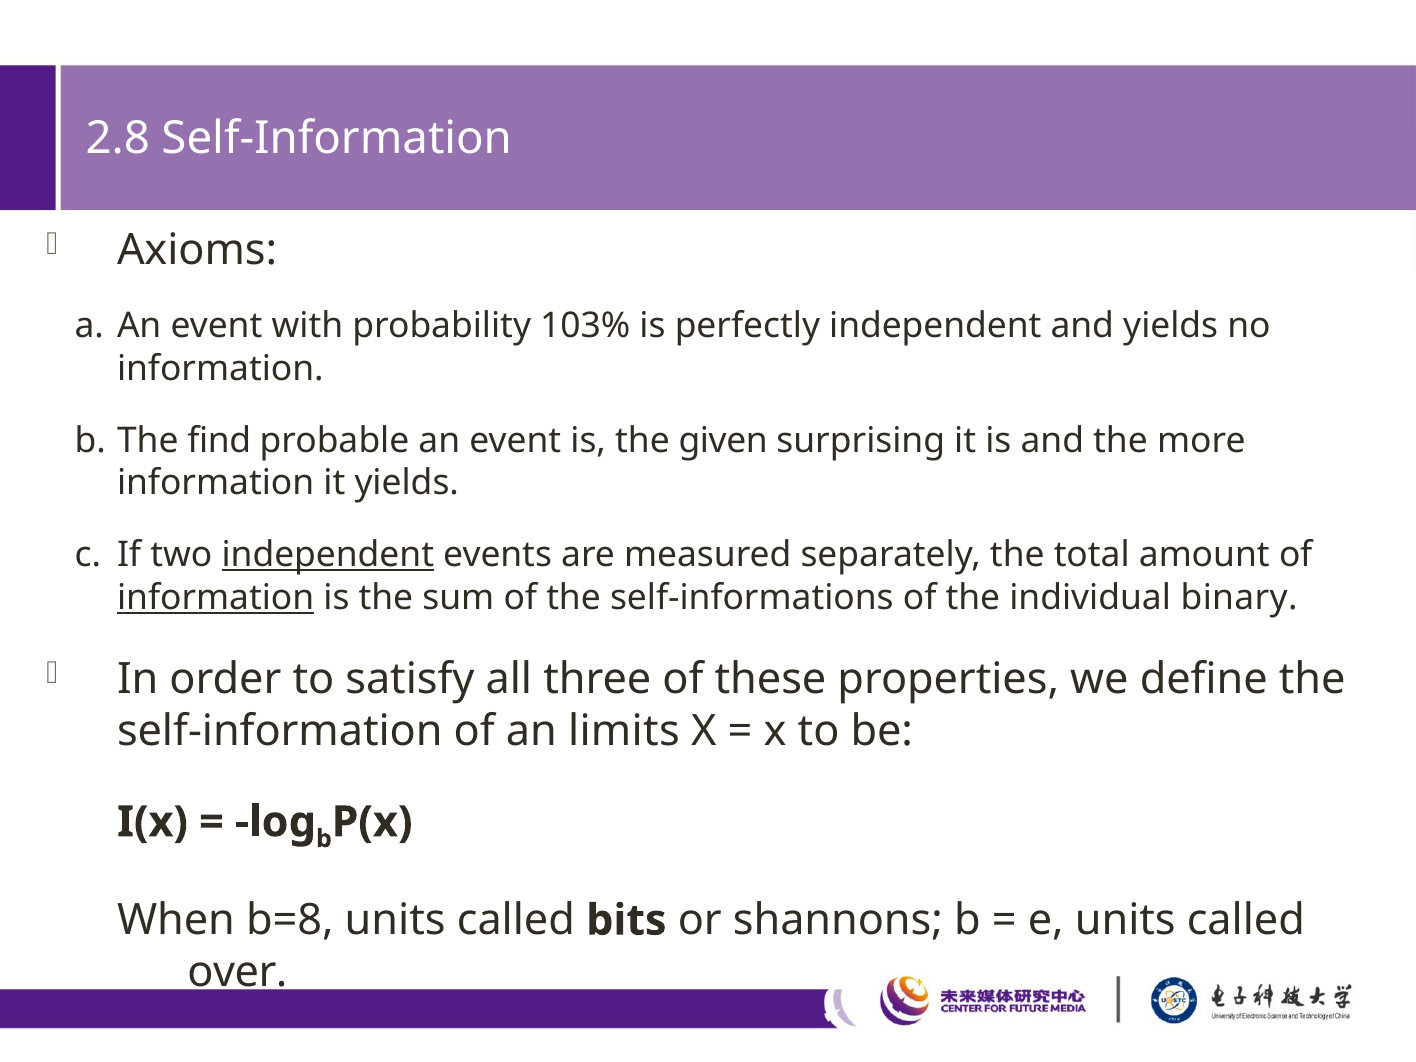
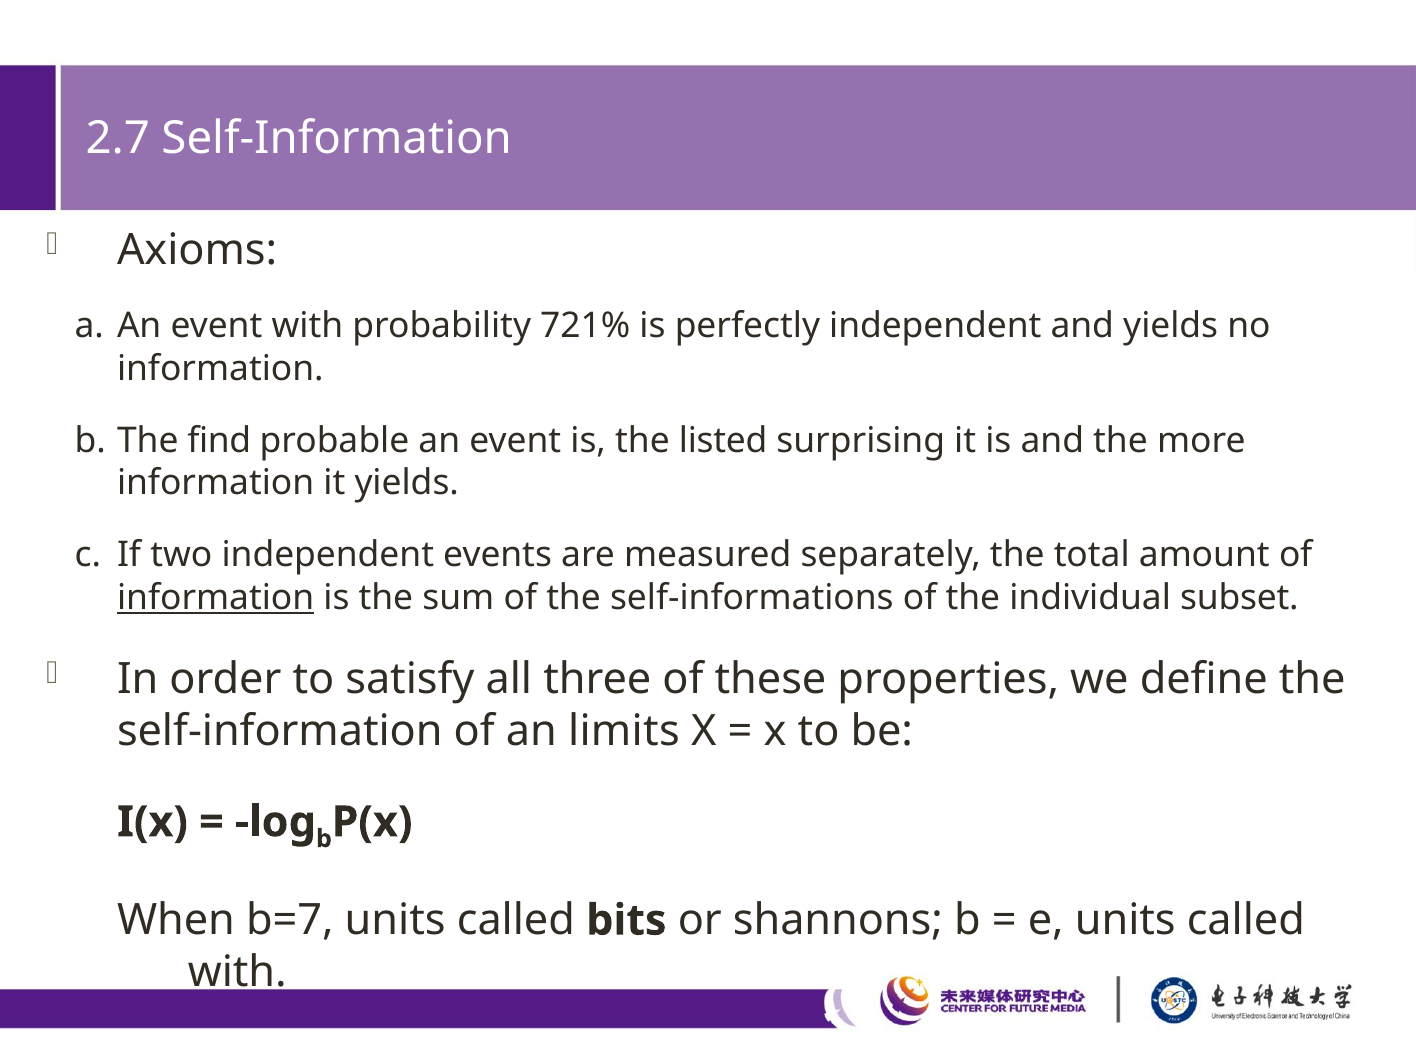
2.8: 2.8 -> 2.7 (118, 138)
103%: 103% -> 721% (585, 326)
given: given -> listed (723, 441)
independent underline: present -> none (328, 555)
binary: binary -> subset (1239, 597)
b=8: b=8 -> b=7 (290, 920)
over: over -> with (237, 972)
